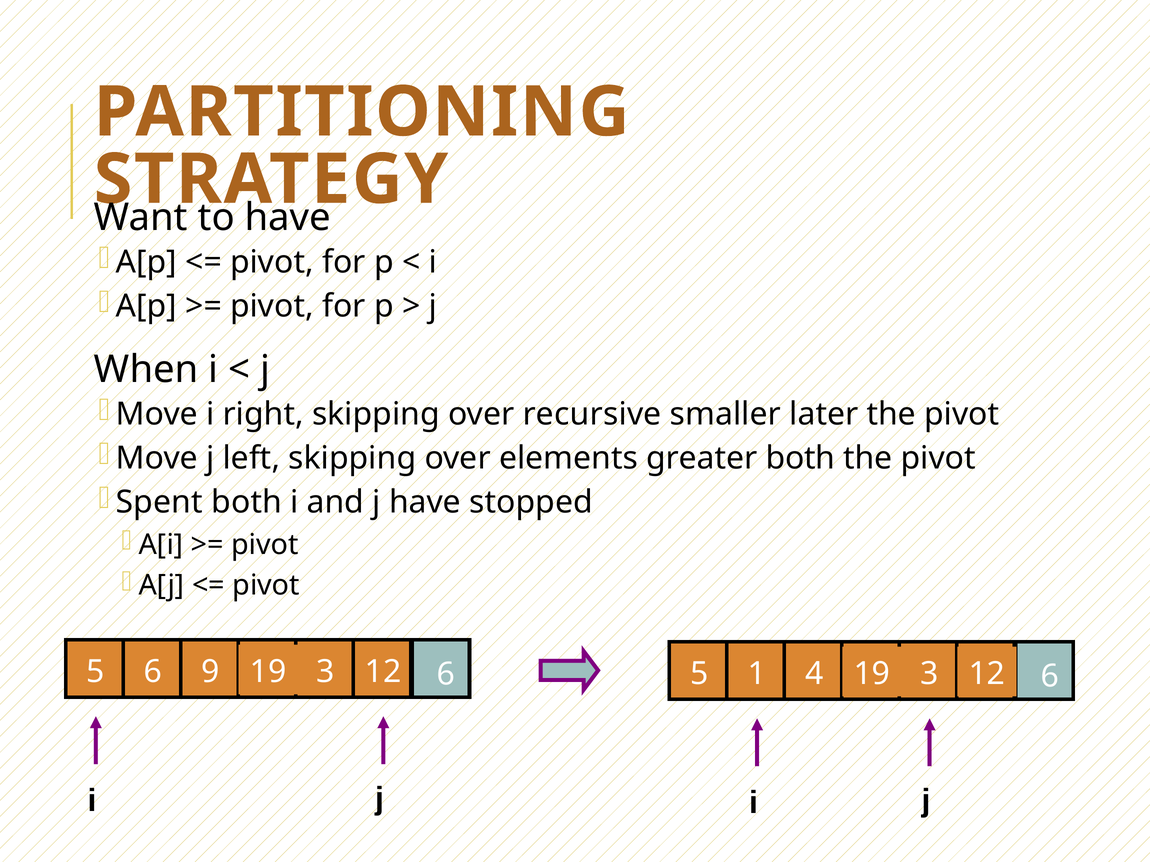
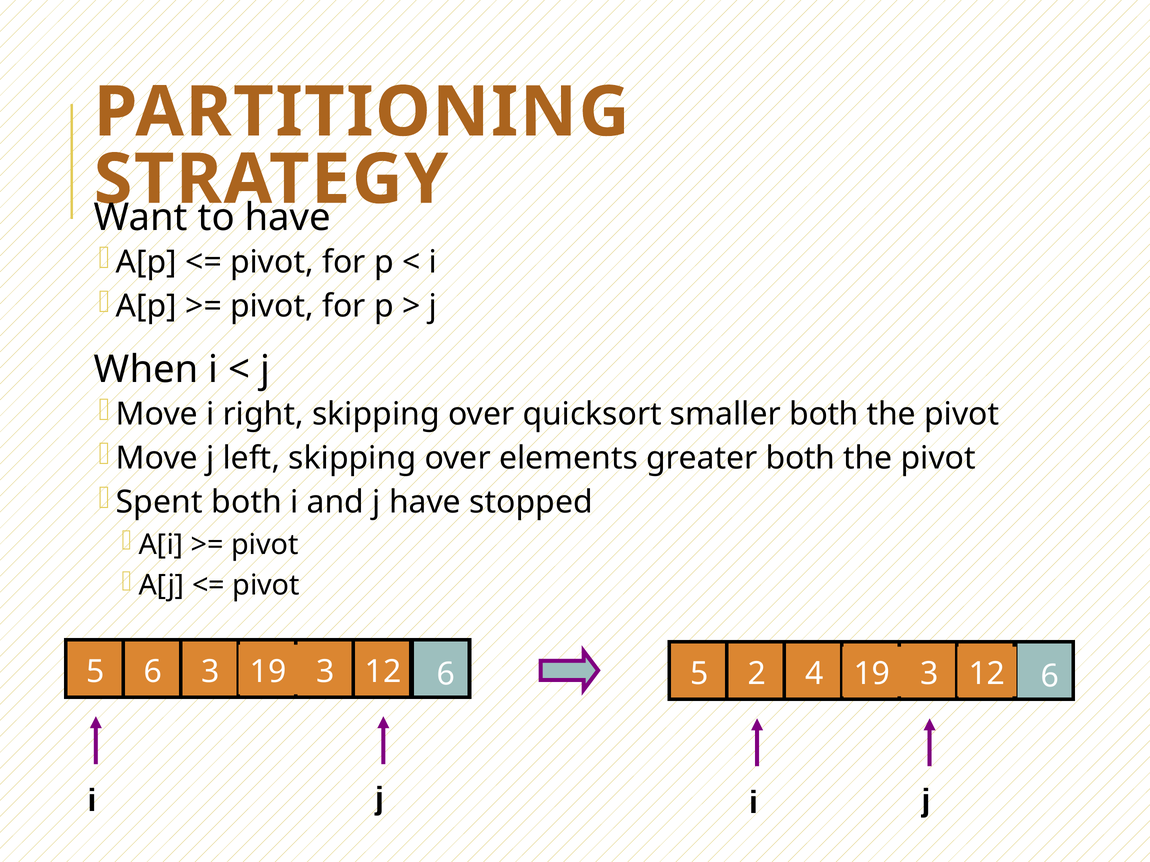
recursive: recursive -> quicksort (592, 414)
smaller later: later -> both (824, 414)
5 6 9: 9 -> 3 (211, 672)
1: 1 -> 2 (757, 674)
